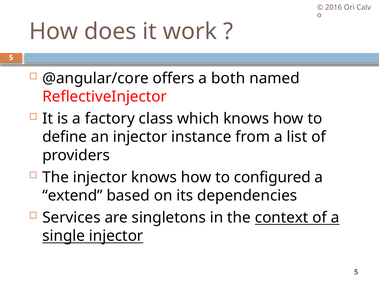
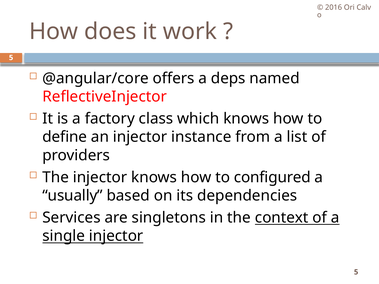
both: both -> deps (228, 78)
extend: extend -> usually (73, 196)
